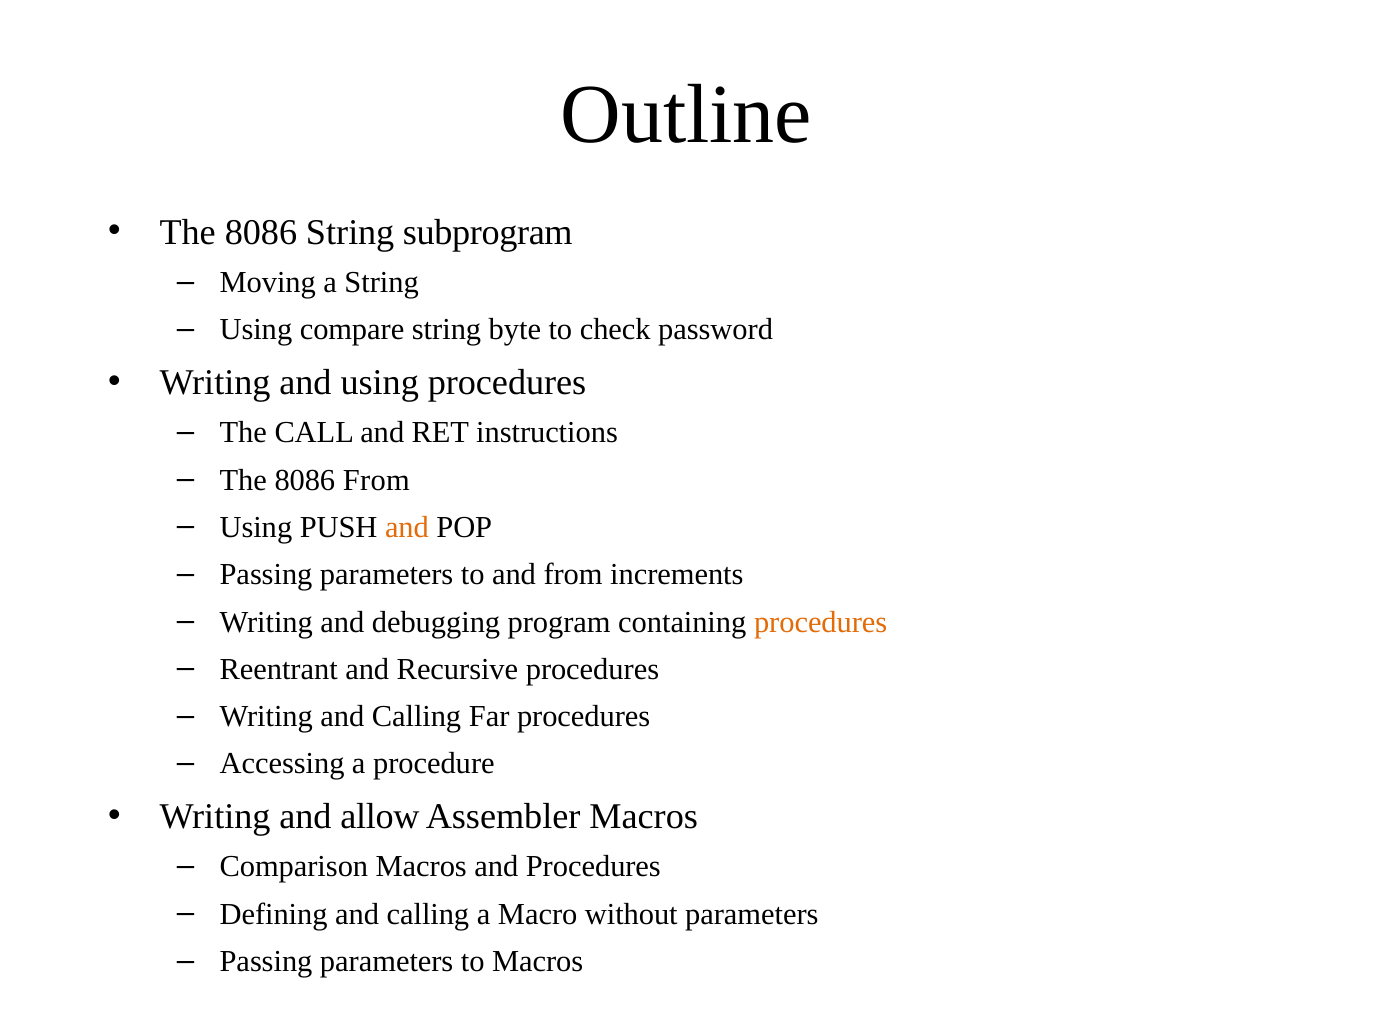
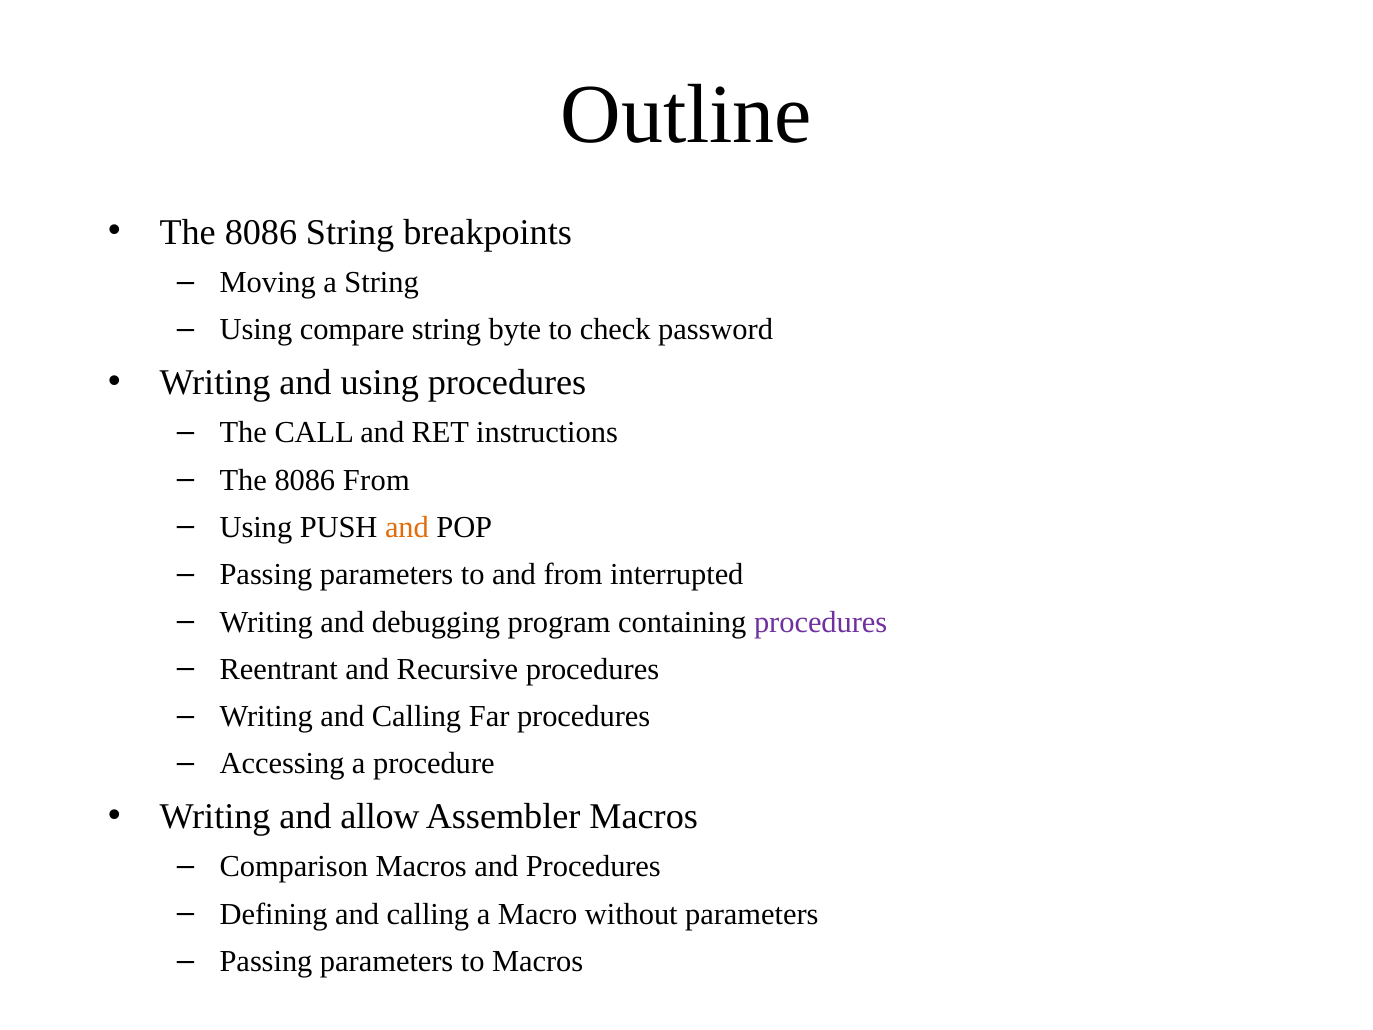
subprogram: subprogram -> breakpoints (488, 232)
increments: increments -> interrupted (677, 575)
procedures colour: orange -> purple (821, 622)
